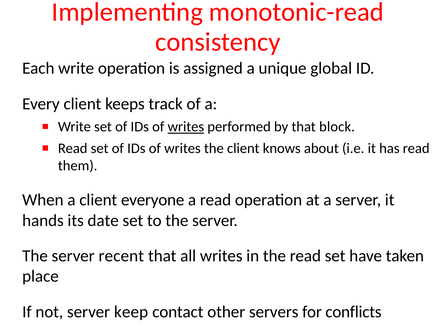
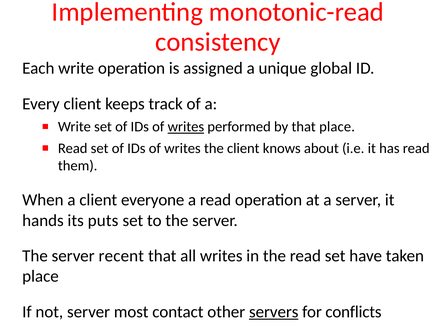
that block: block -> place (337, 127)
date: date -> puts (103, 220)
keep: keep -> most (131, 312)
servers underline: none -> present (274, 312)
